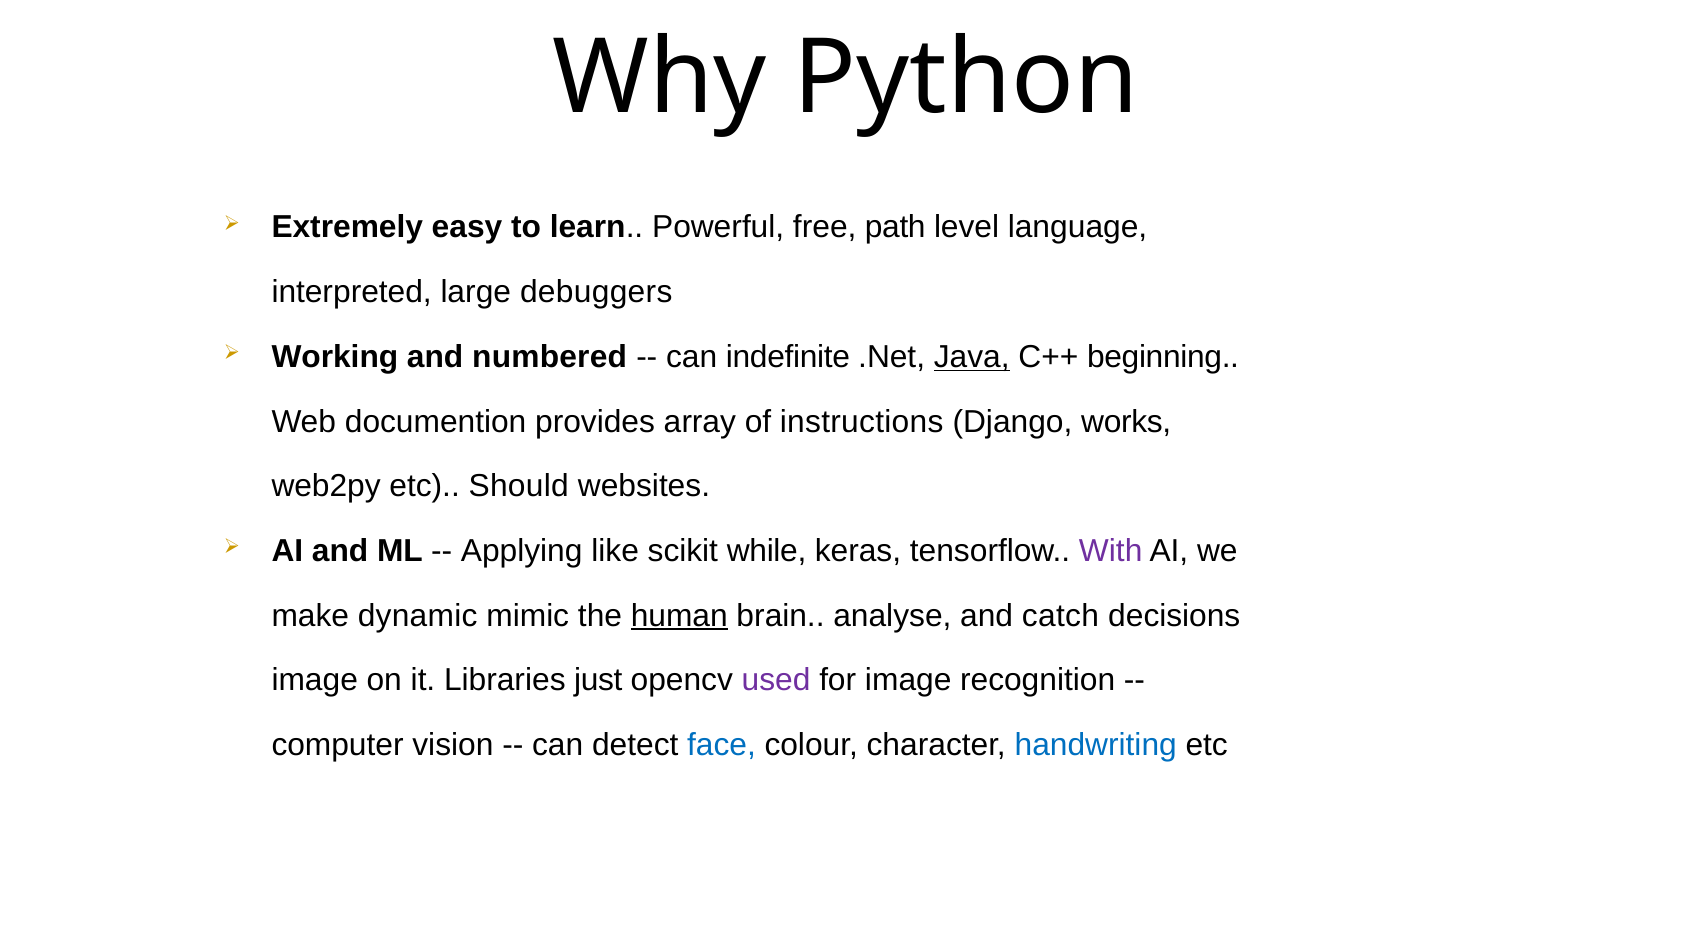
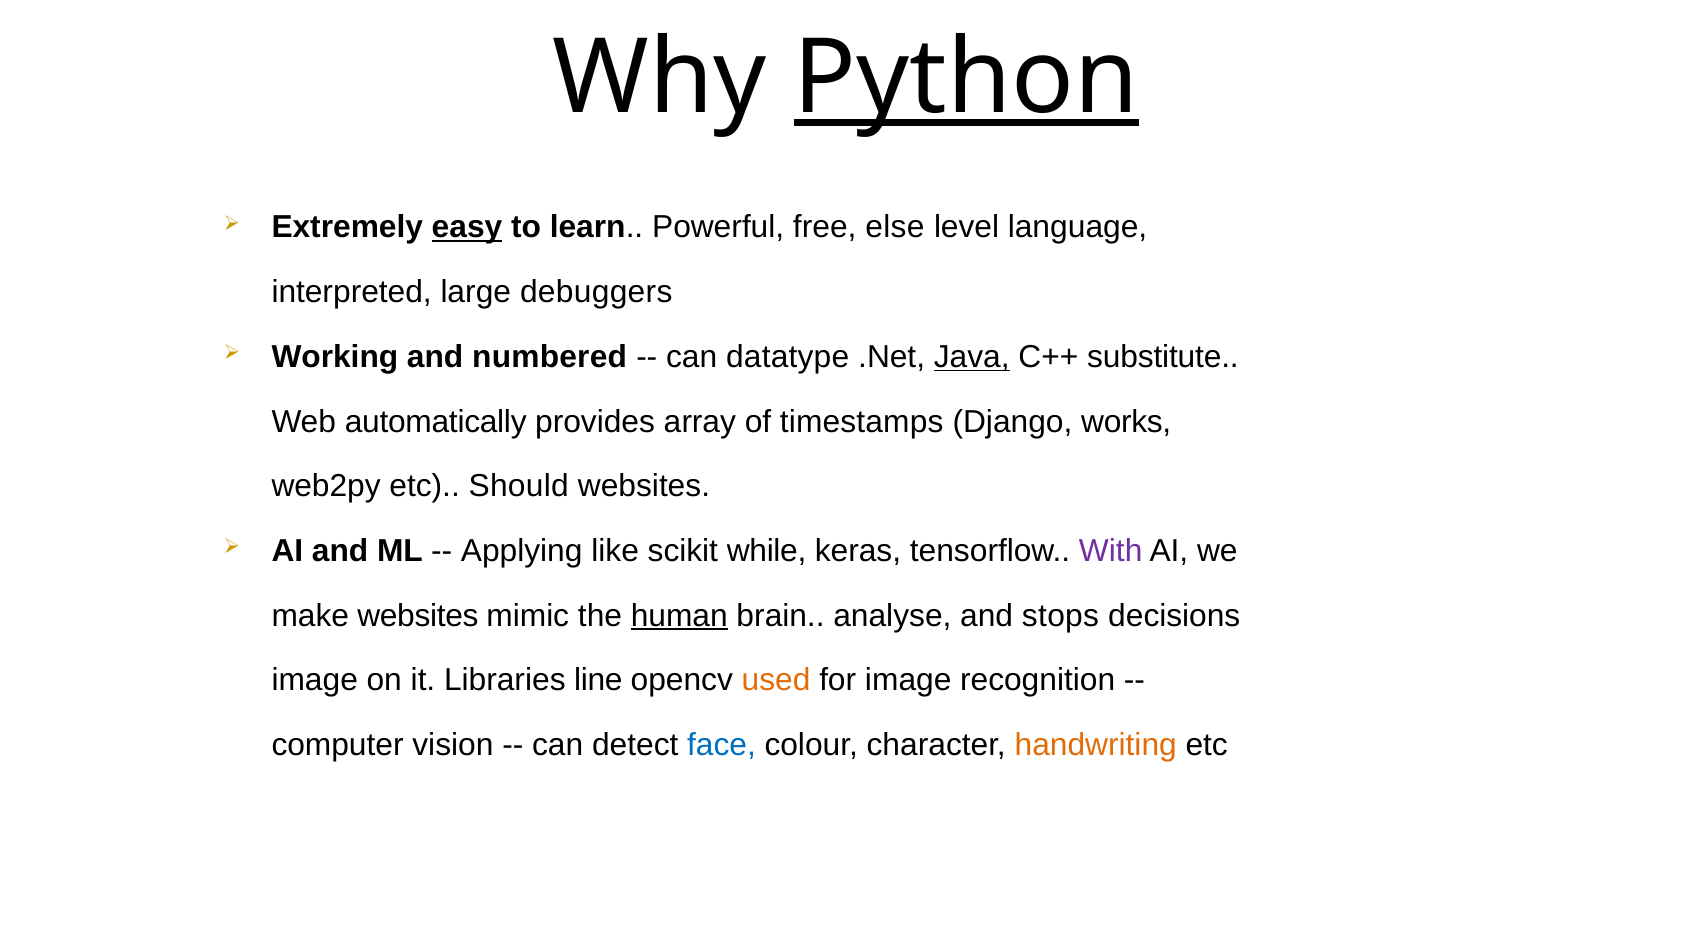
Python underline: none -> present (966, 78)
easy underline: none -> present (467, 227)
path: path -> else (895, 227)
indefinite: indefinite -> datatype (788, 357)
beginning: beginning -> substitute (1163, 357)
documention: documention -> automatically (436, 421)
instructions: instructions -> timestamps (862, 421)
make dynamic: dynamic -> websites (418, 616)
catch: catch -> stops (1061, 616)
just: just -> line (598, 680)
used colour: purple -> orange (776, 680)
handwriting colour: blue -> orange (1096, 745)
